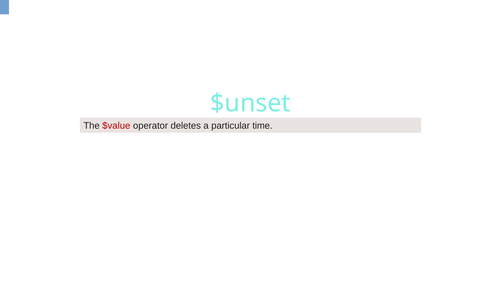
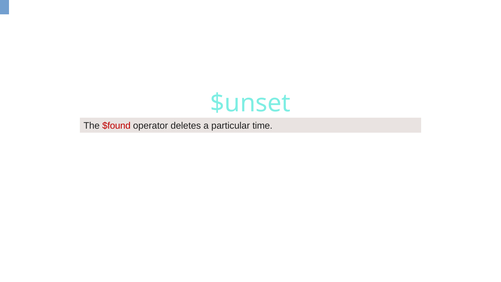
$value: $value -> $found (116, 126)
